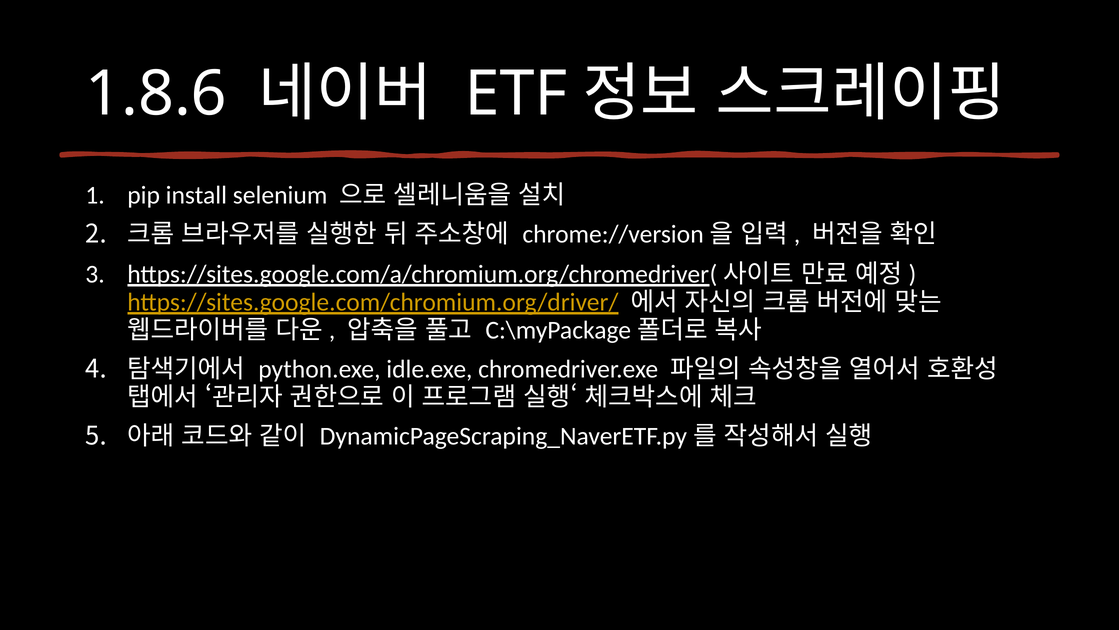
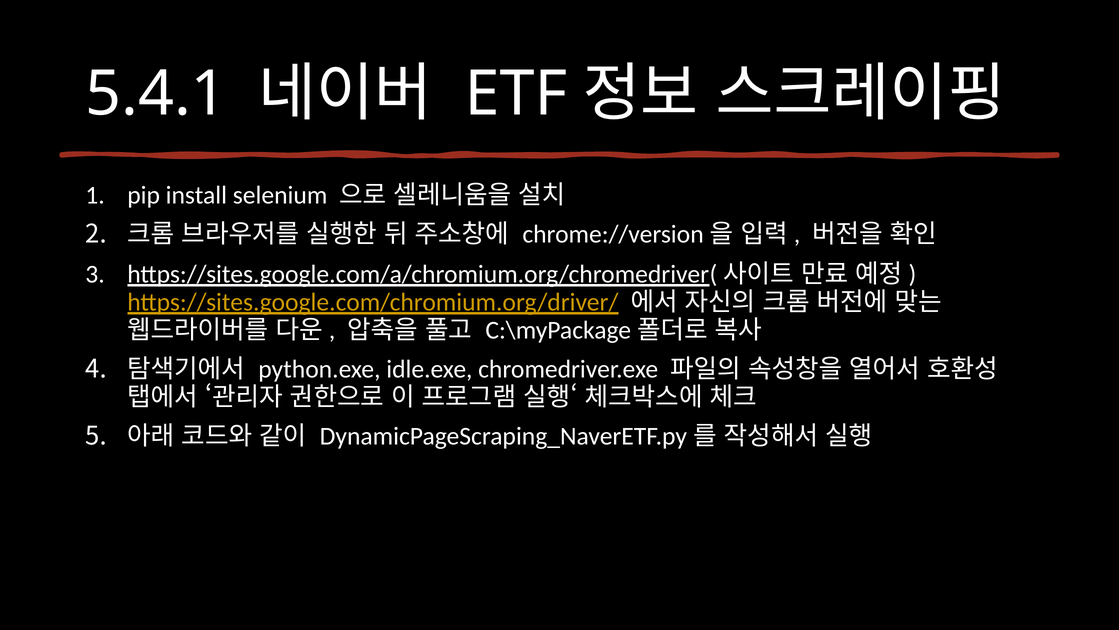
1.8.6: 1.8.6 -> 5.4.1 (156, 94)
